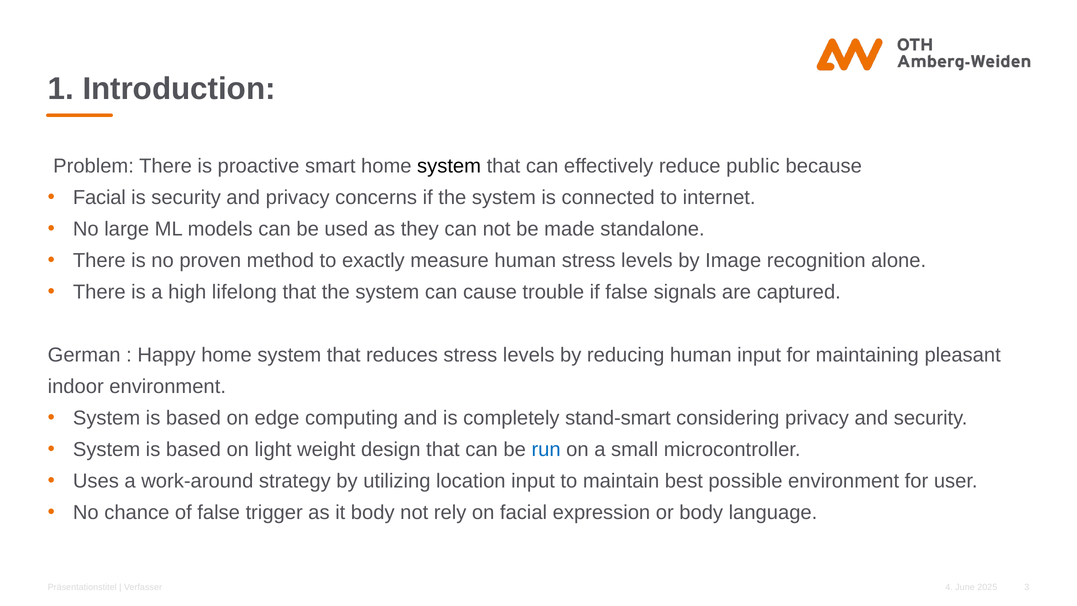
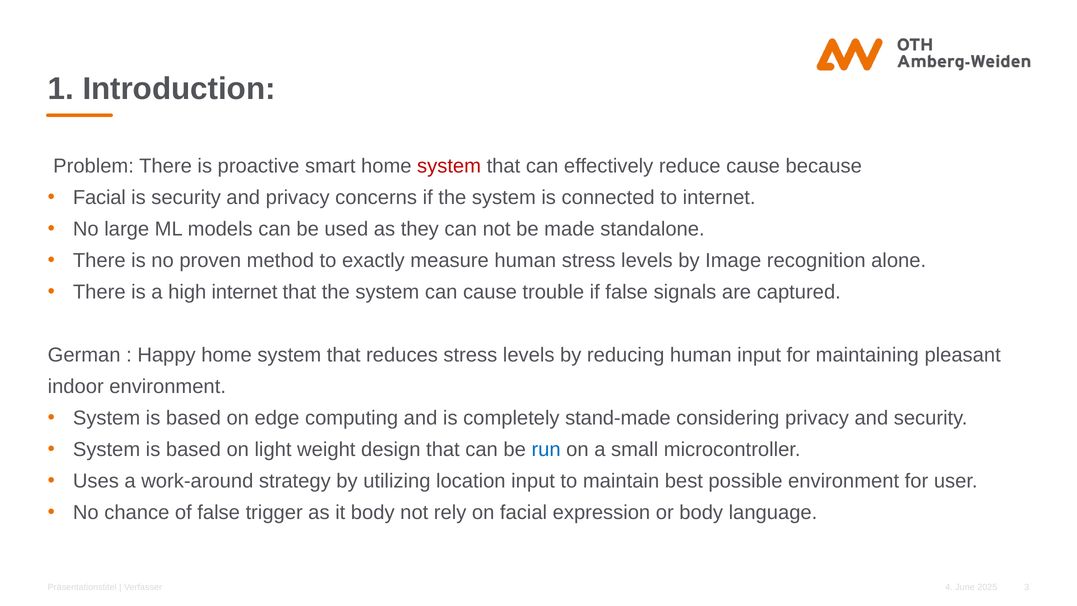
system colour: black -> red (449, 166)
reduce public: public -> cause (753, 166)
high lifelong: lifelong -> internet (245, 292)
stand-smart: stand-smart -> stand-made (618, 418)
